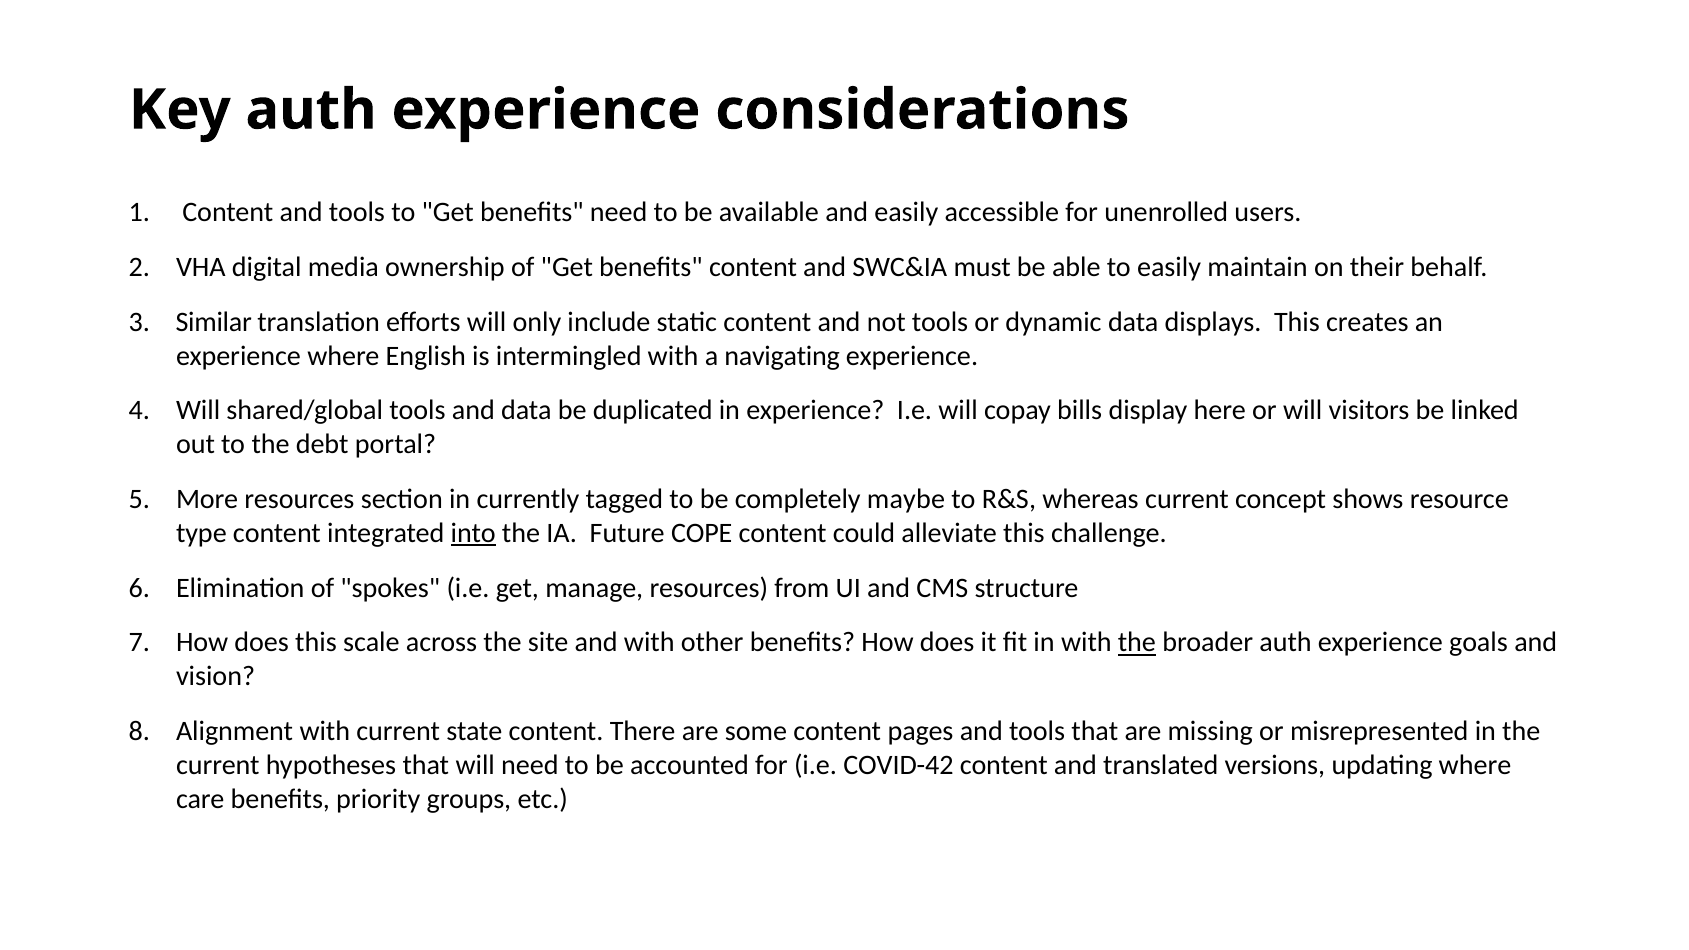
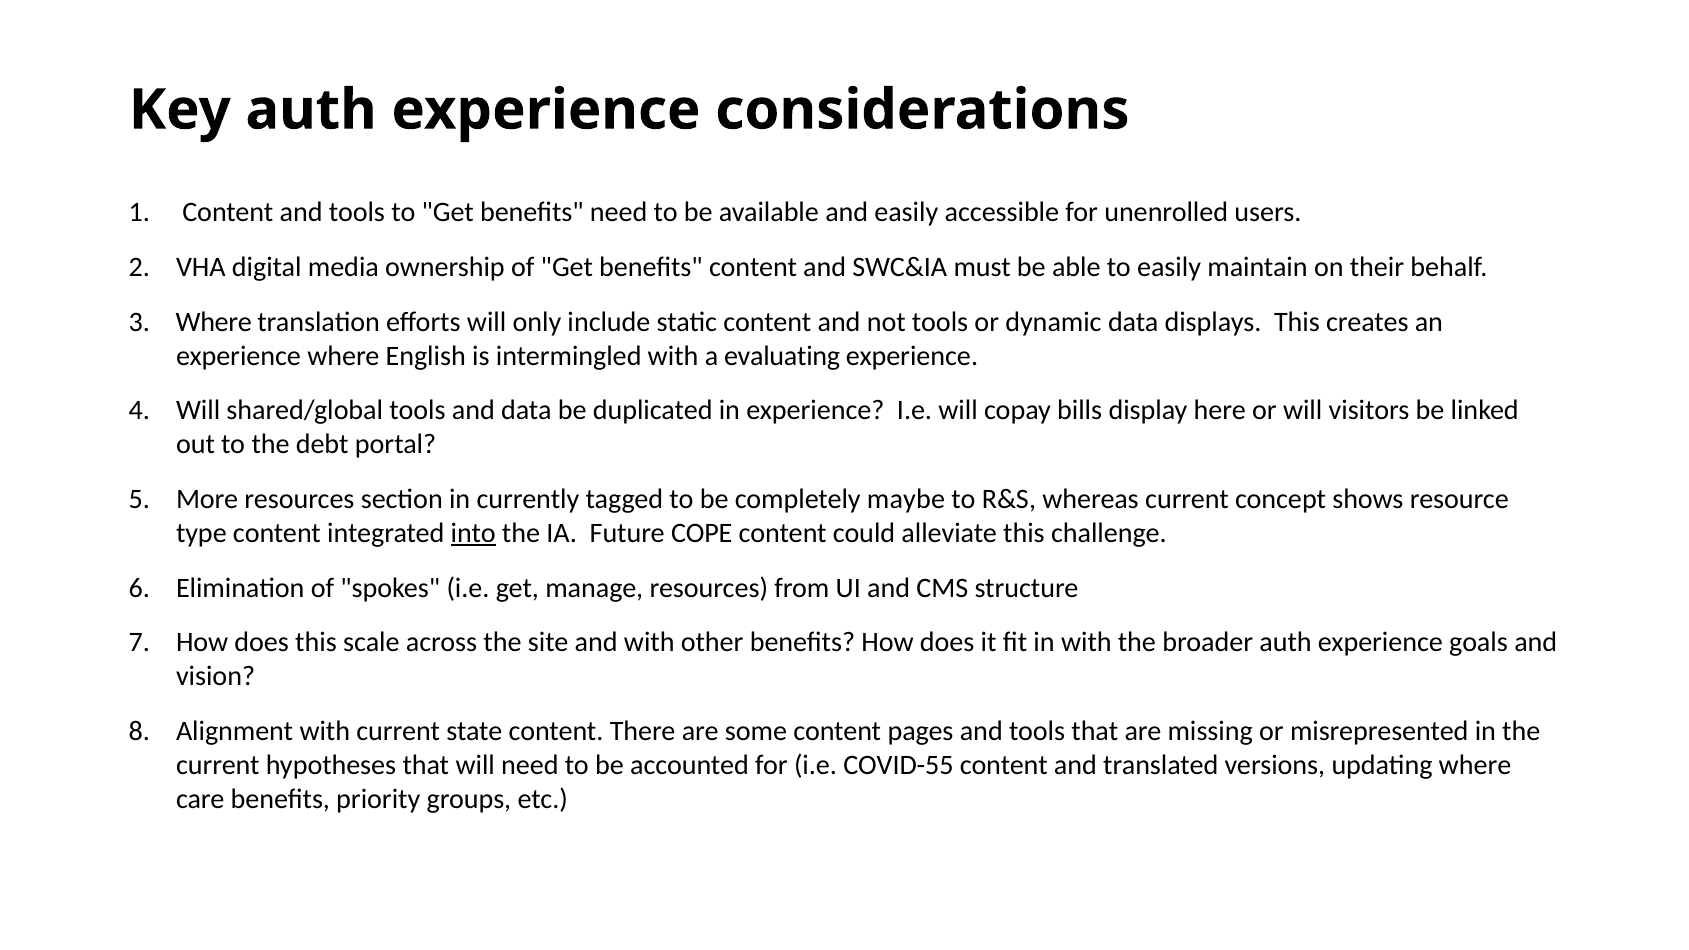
Similar: Similar -> Where (214, 322)
navigating: navigating -> evaluating (782, 356)
the underline: present -> none (1137, 643)
COVID-42: COVID-42 -> COVID-55 (898, 765)
